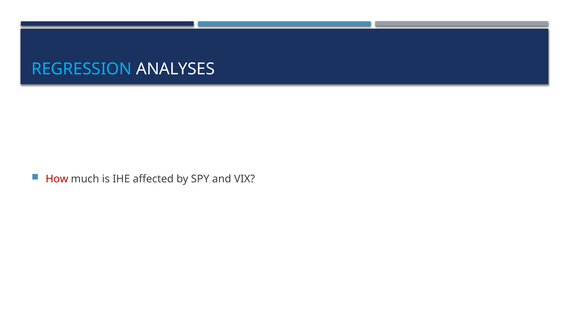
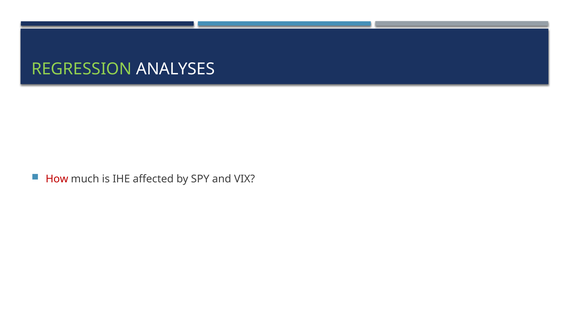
REGRESSION colour: light blue -> light green (82, 69)
